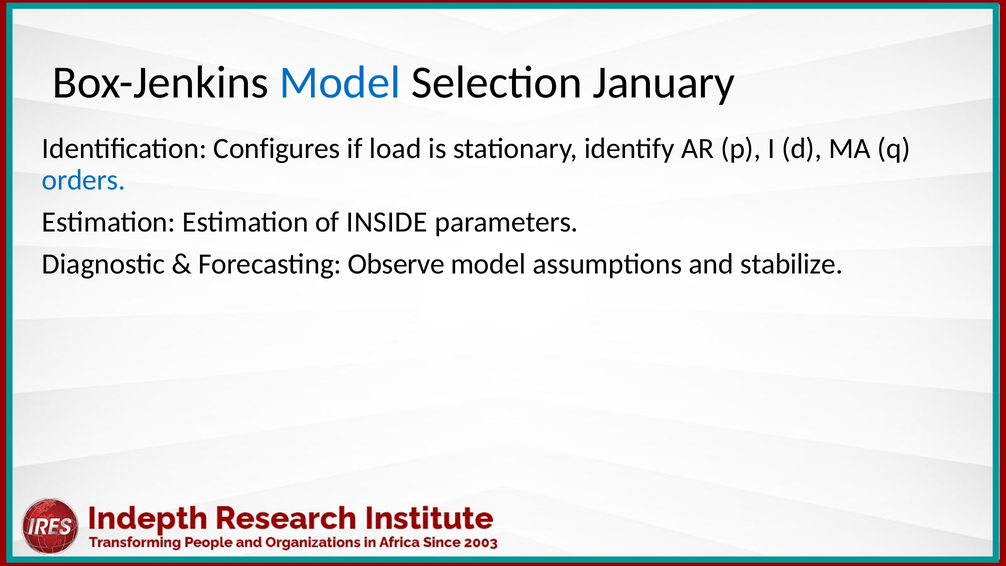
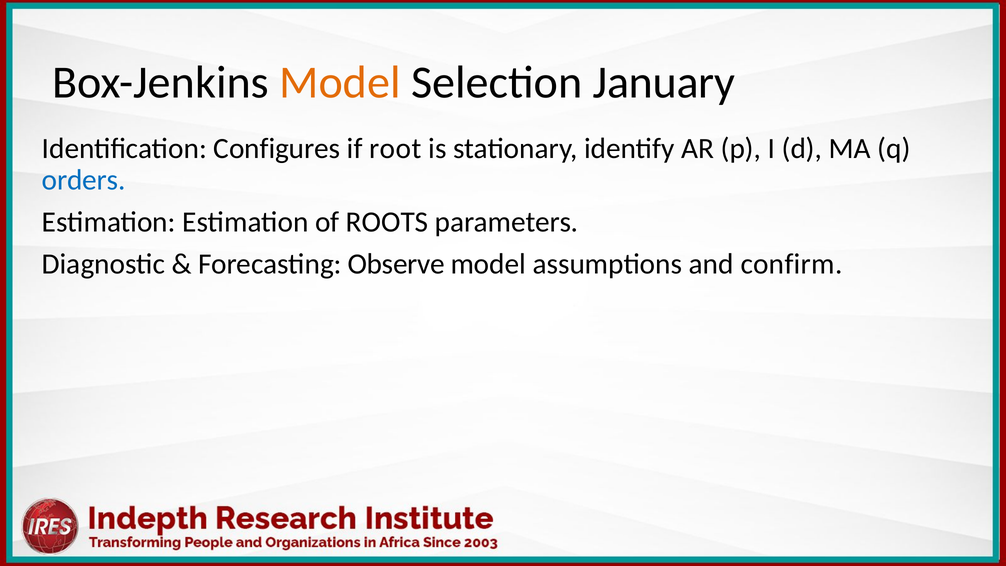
Model colour: blue -> orange (340, 82)
load: load -> root (395, 148)
INSIDE: INSIDE -> ROOTS (387, 222)
stabilize: stabilize -> confirm (792, 264)
